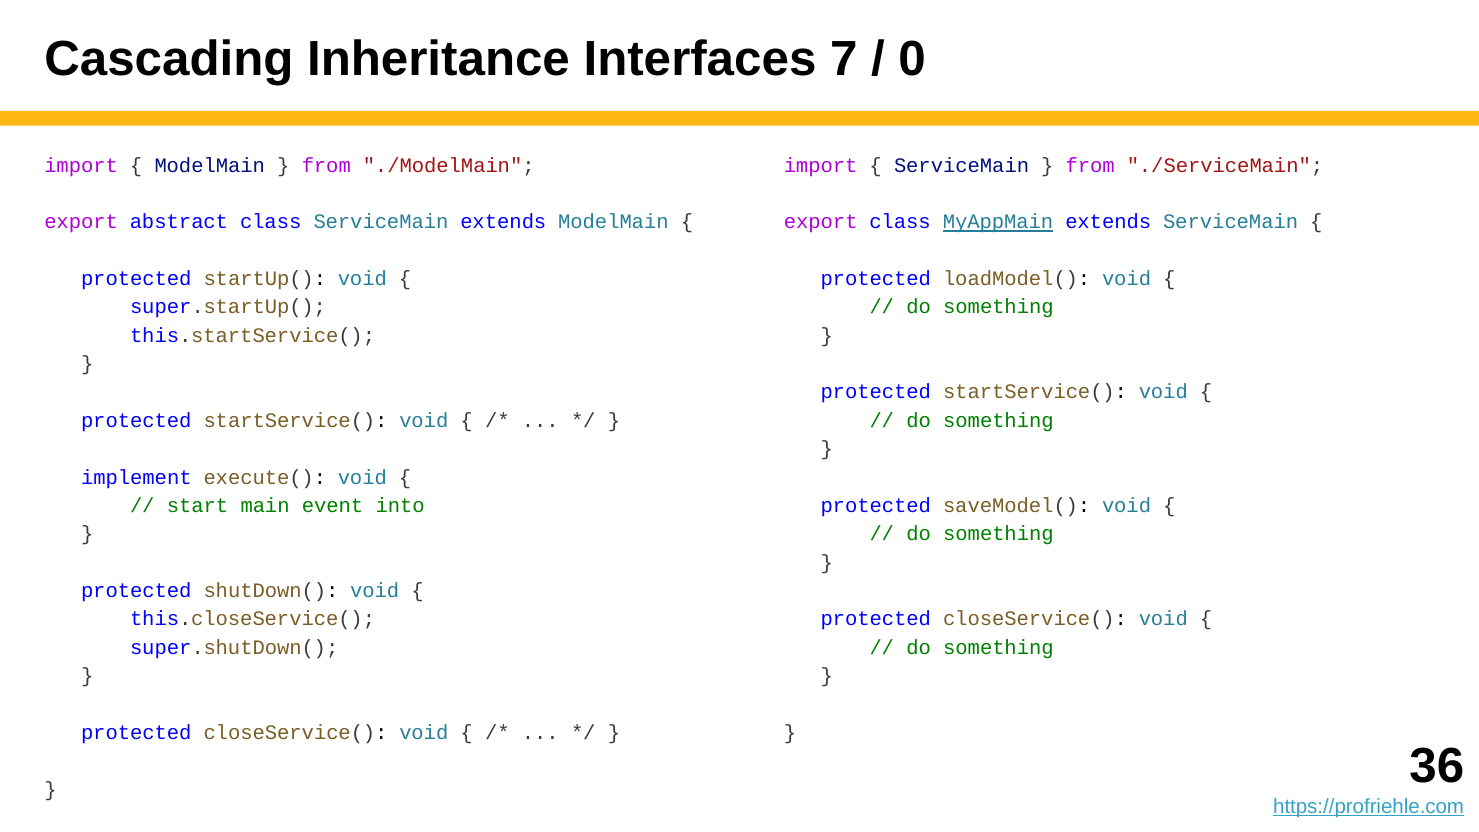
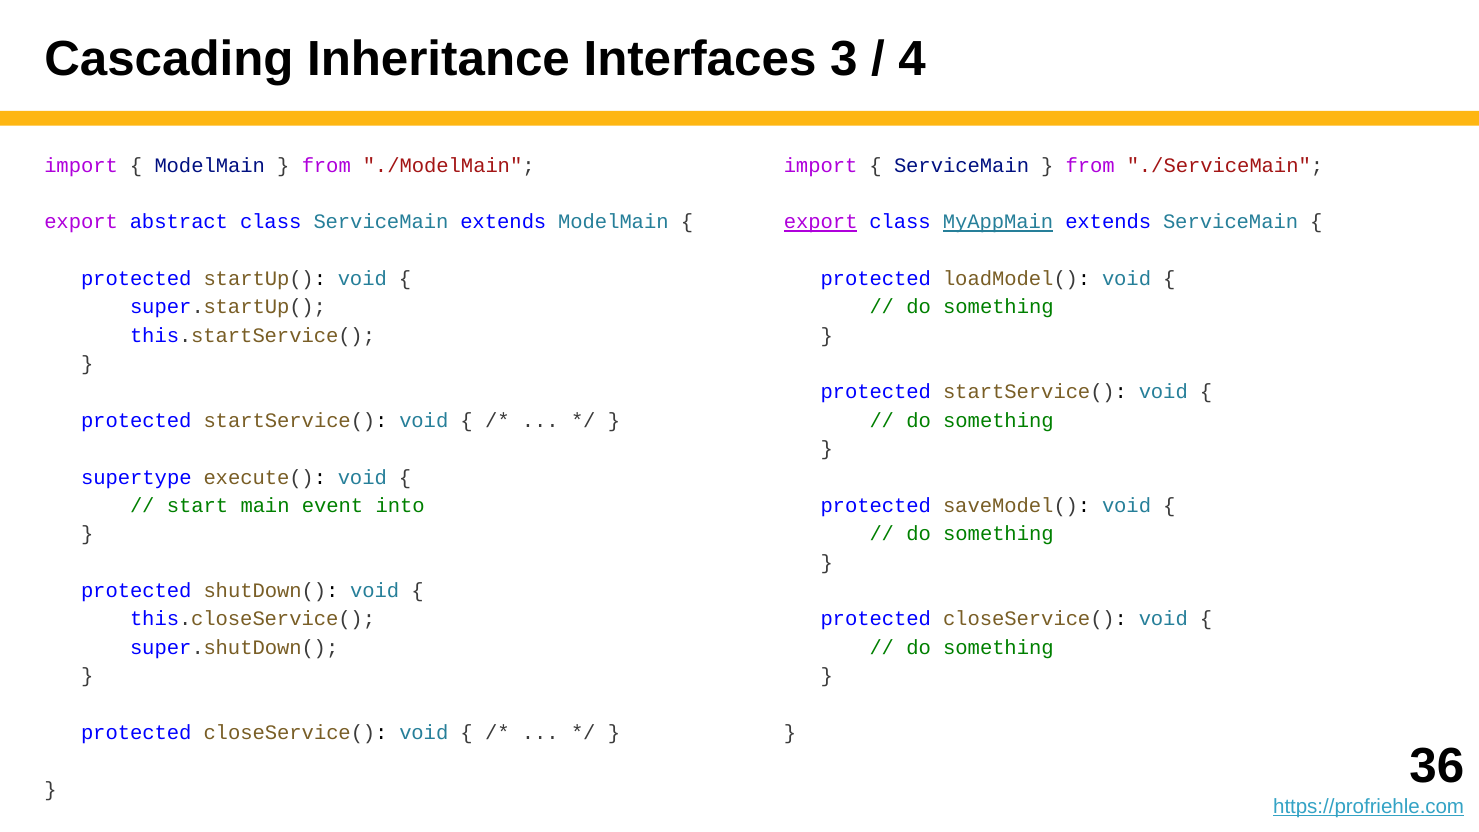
7: 7 -> 3 (844, 59)
0: 0 -> 4 (912, 59)
export underline: none -> present (821, 222)
implement: implement -> supertype (136, 477)
